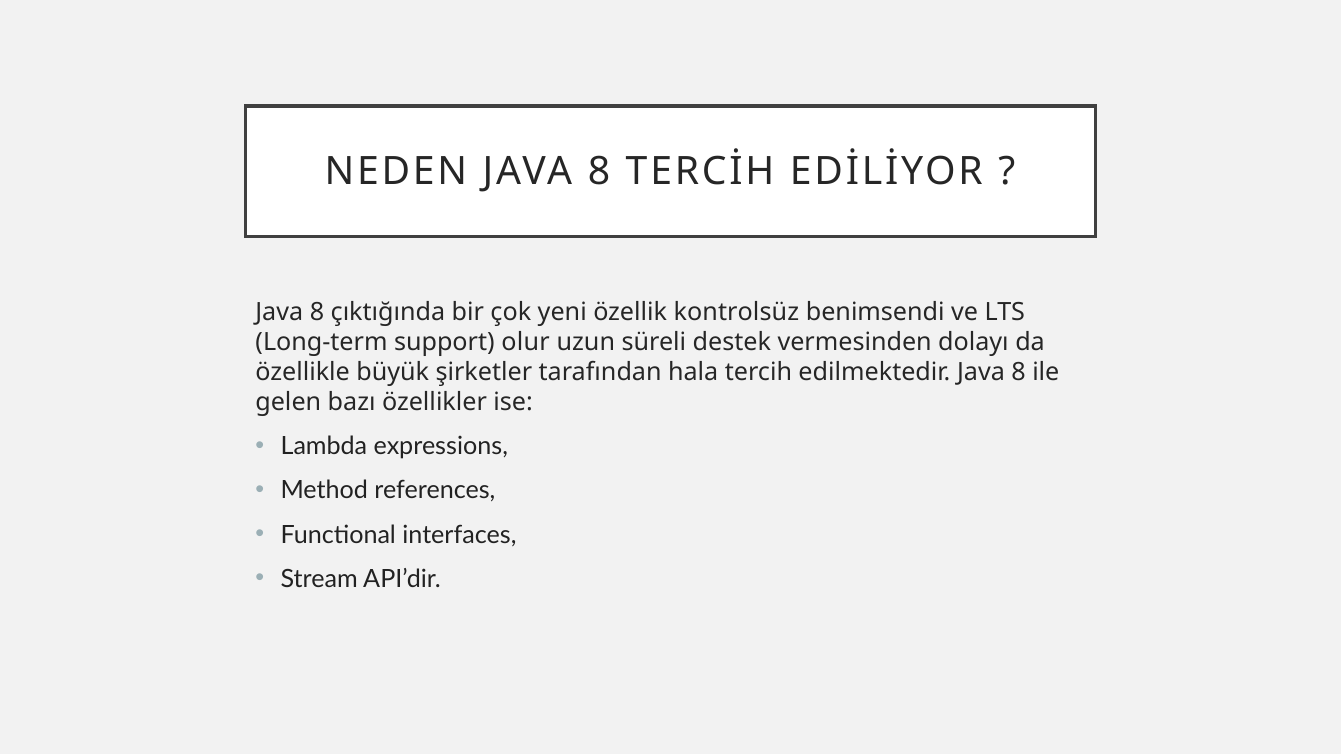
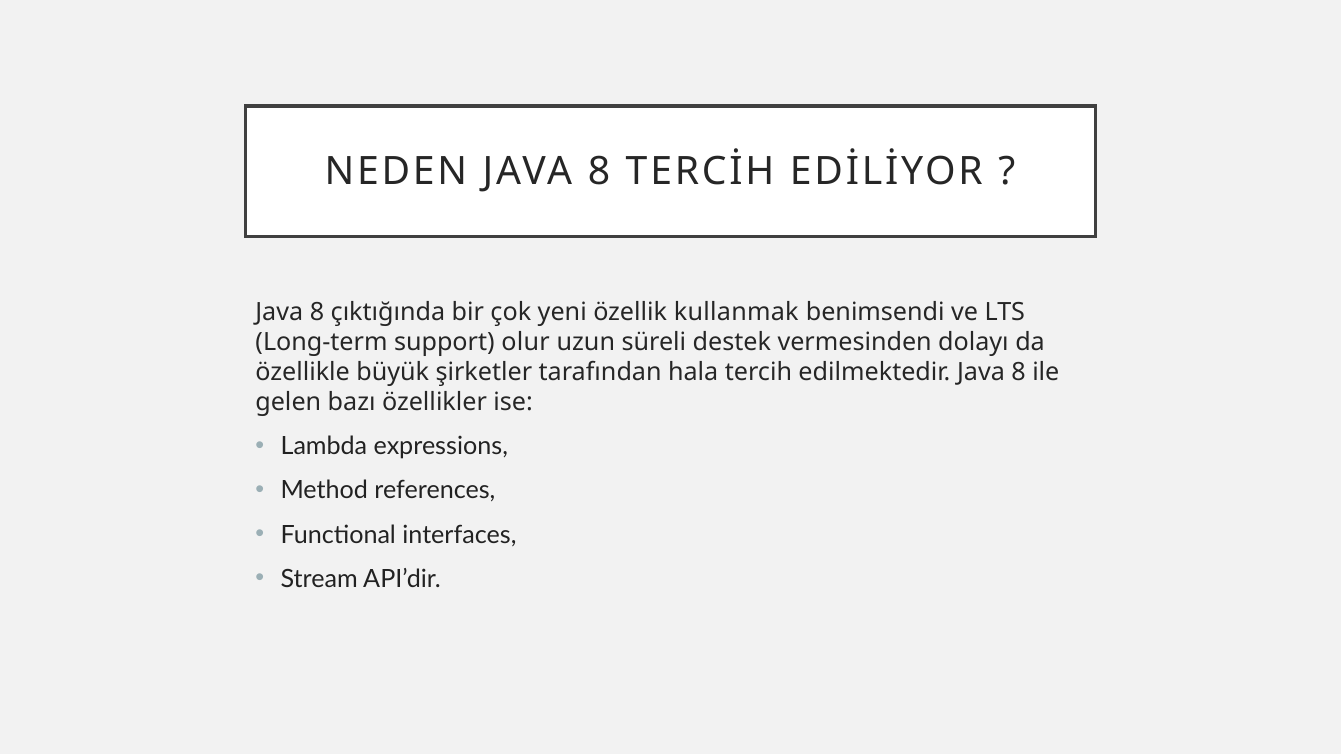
kontrolsüz: kontrolsüz -> kullanmak (736, 312)
